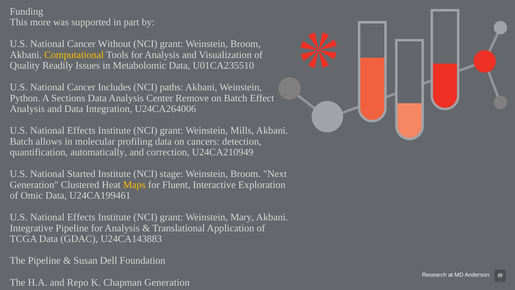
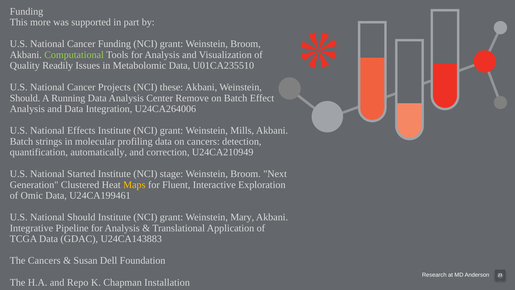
Cancer Without: Without -> Funding (114, 44)
Computational colour: yellow -> light green (74, 55)
Includes: Includes -> Projects (114, 87)
paths: paths -> these (172, 87)
Python: Python -> Should (25, 98)
Sections: Sections -> Running (68, 98)
allows: allows -> strings (49, 141)
Effects: Effects -> Should (81, 217)
The Pipeline: Pipeline -> Cancers (44, 260)
Chapman Generation: Generation -> Installation (167, 282)
